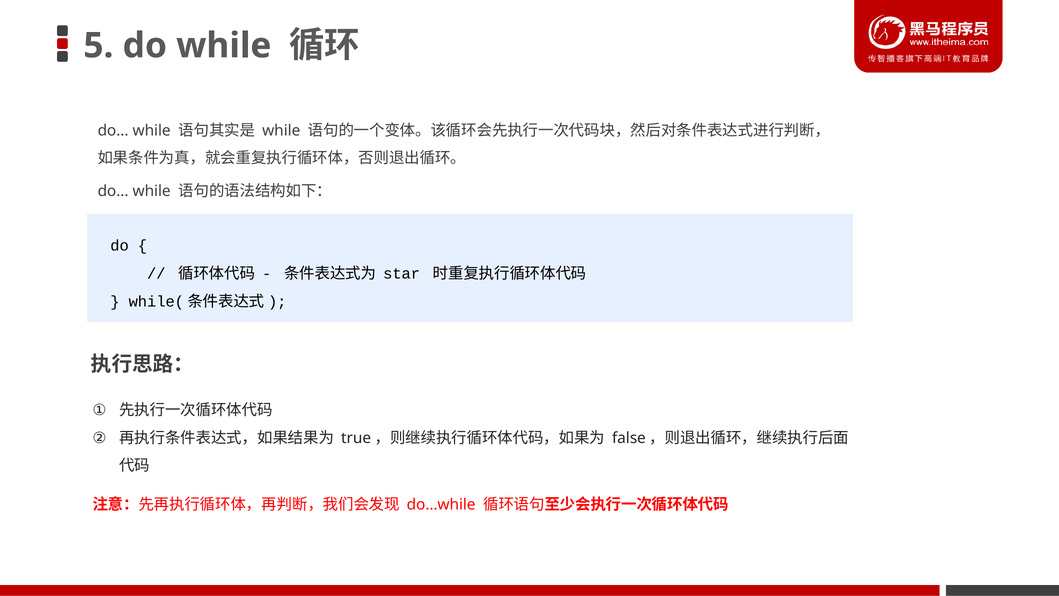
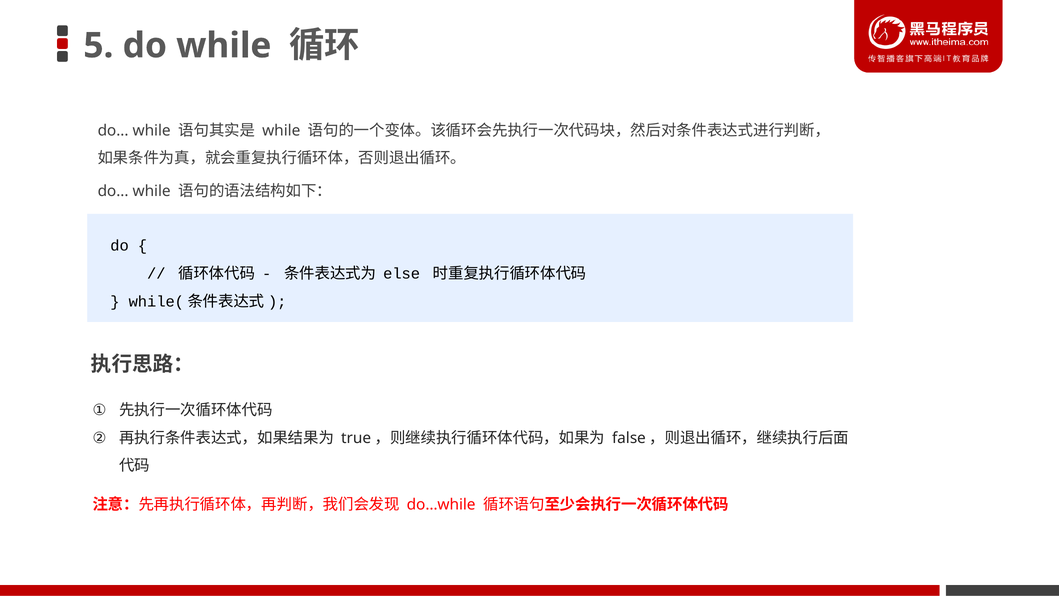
star: star -> else (402, 274)
